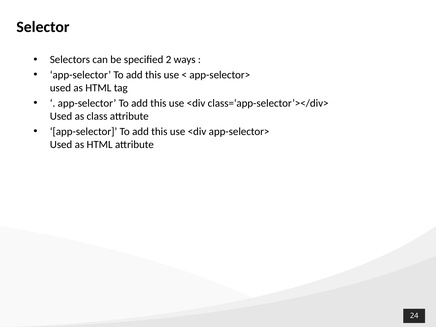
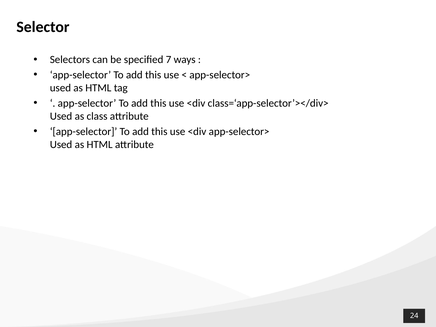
2: 2 -> 7 (169, 60)
